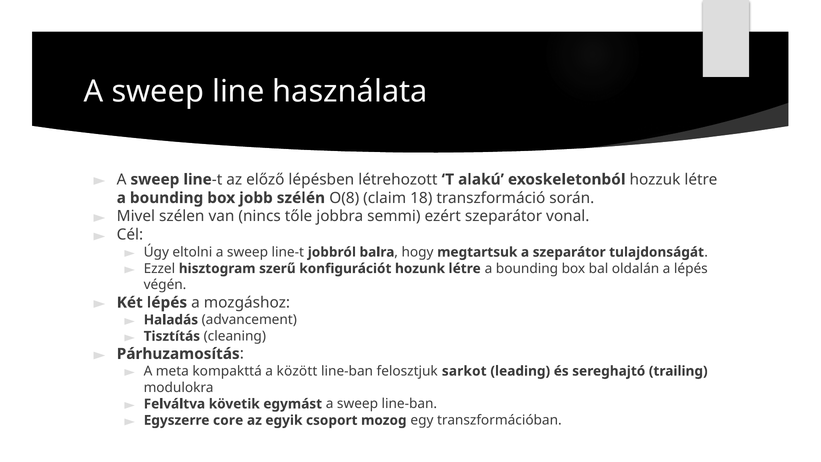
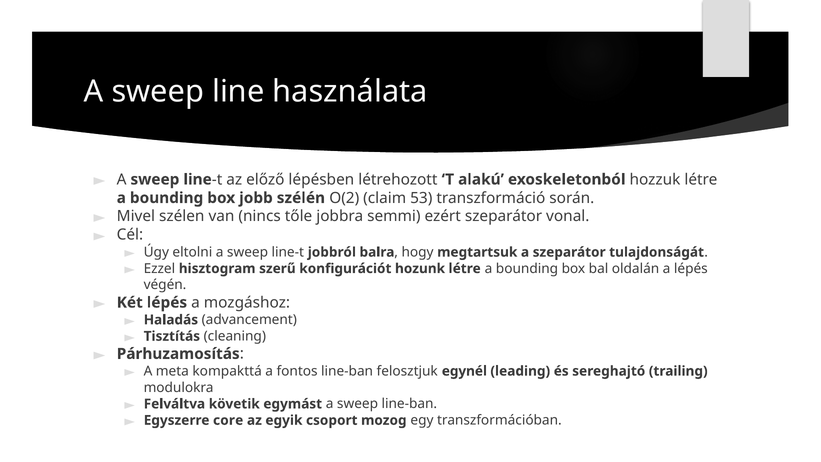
O(8: O(8 -> O(2 (344, 198)
18: 18 -> 53 (421, 198)
között: között -> fontos (297, 371)
sarkot: sarkot -> egynél (464, 371)
